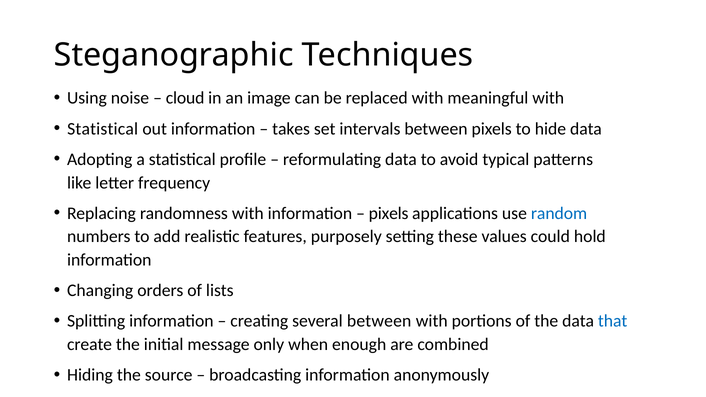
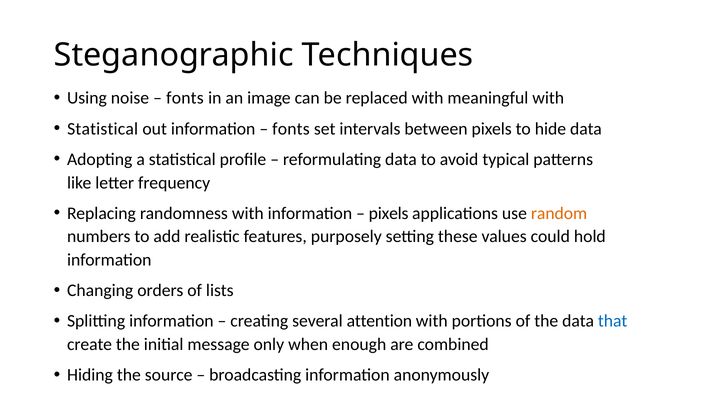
cloud: cloud -> fonts (185, 98)
takes: takes -> fonts (291, 129)
random colour: blue -> orange (559, 213)
several between: between -> attention (379, 321)
